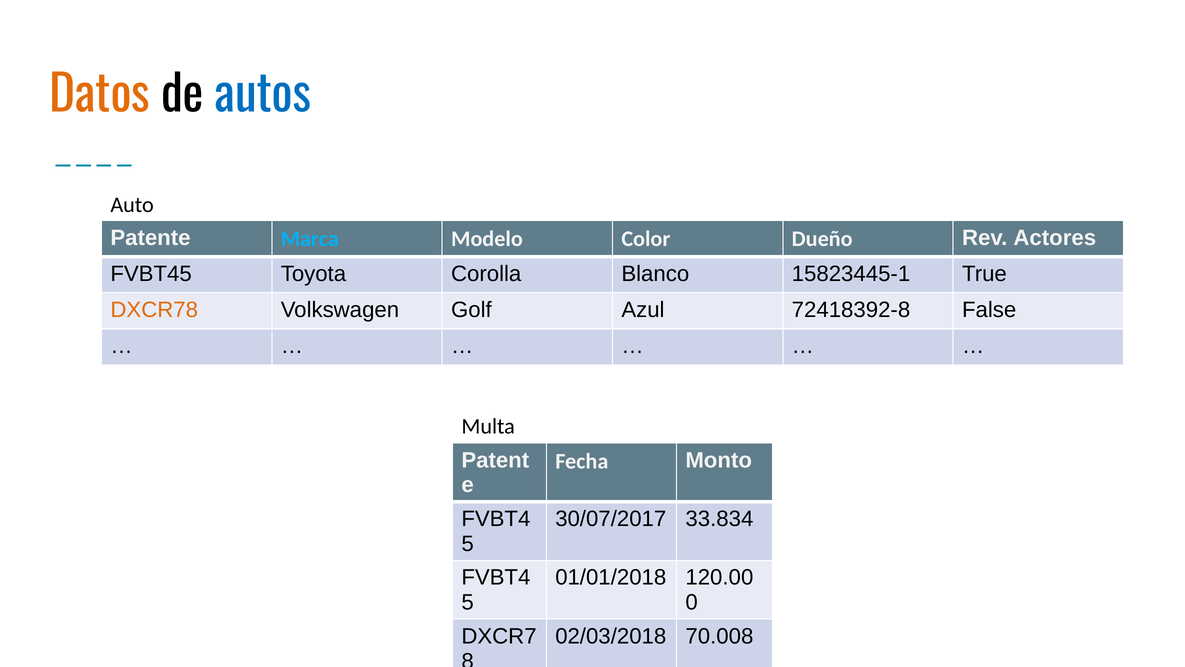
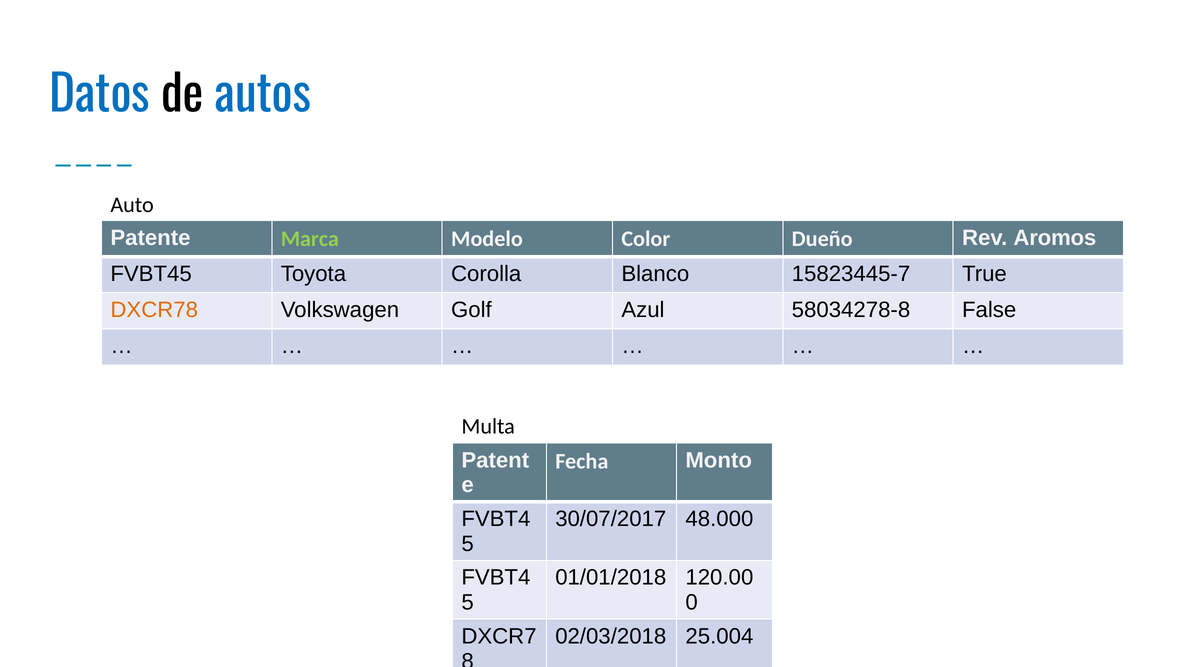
Datos colour: orange -> blue (100, 96)
Marca colour: light blue -> light green (310, 239)
Actores: Actores -> Aromos (1055, 238)
15823445-1: 15823445-1 -> 15823445-7 (851, 274)
72418392-8: 72418392-8 -> 58034278-8 (851, 310)
33.834: 33.834 -> 48.000 (719, 519)
70.008: 70.008 -> 25.004 (719, 636)
